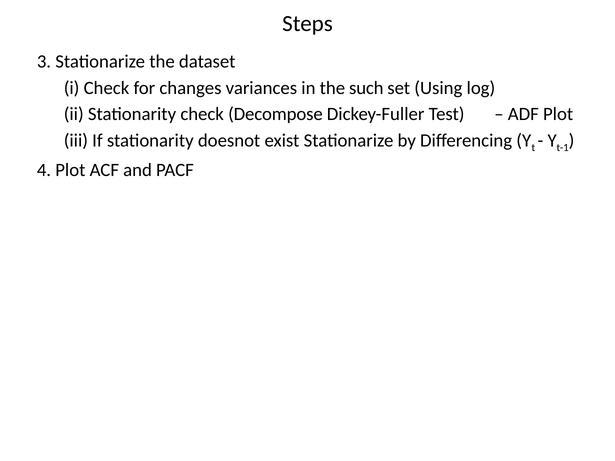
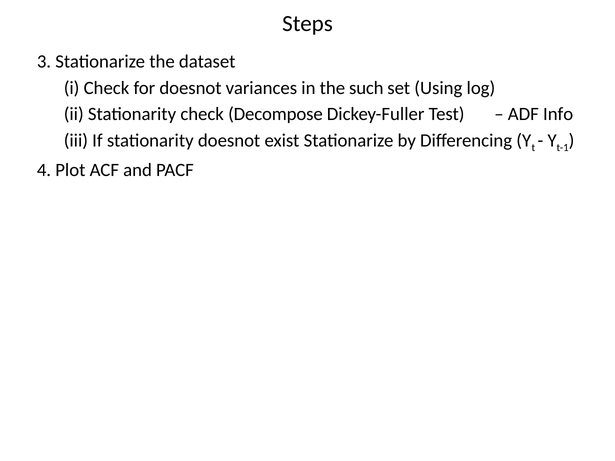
for changes: changes -> doesnot (190, 88)
ADF Plot: Plot -> Info (558, 114)
